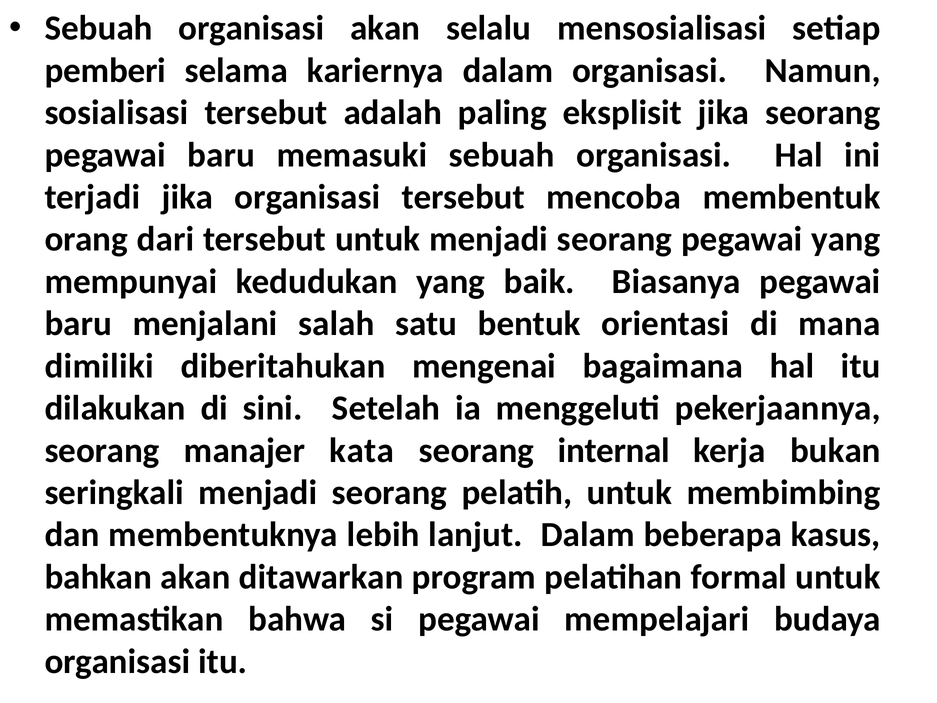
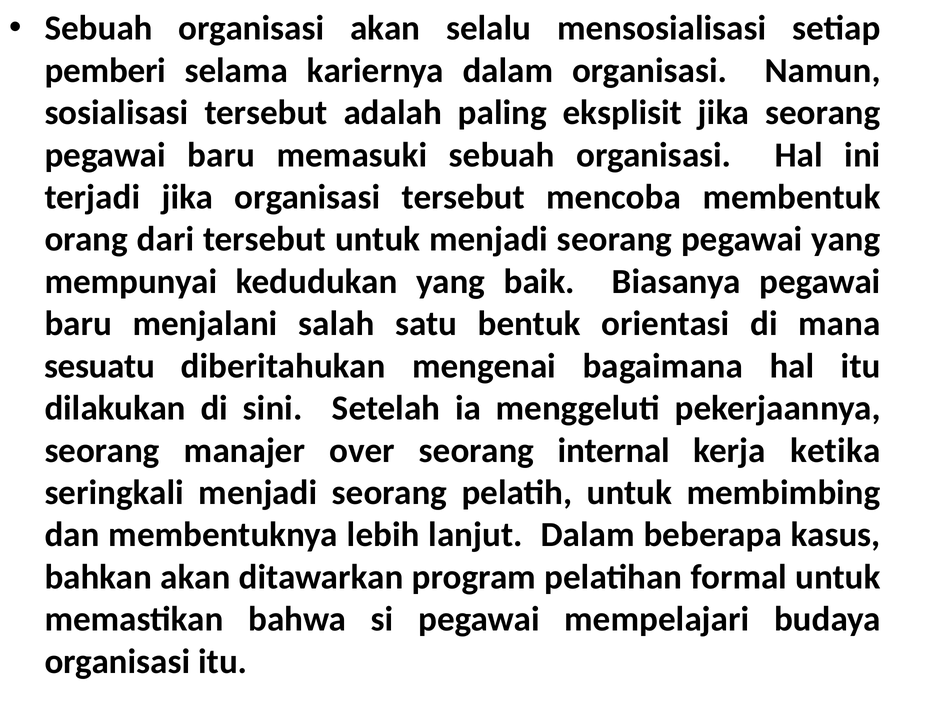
dimiliki: dimiliki -> sesuatu (100, 366)
kata: kata -> over (362, 450)
bukan: bukan -> ketika (835, 450)
